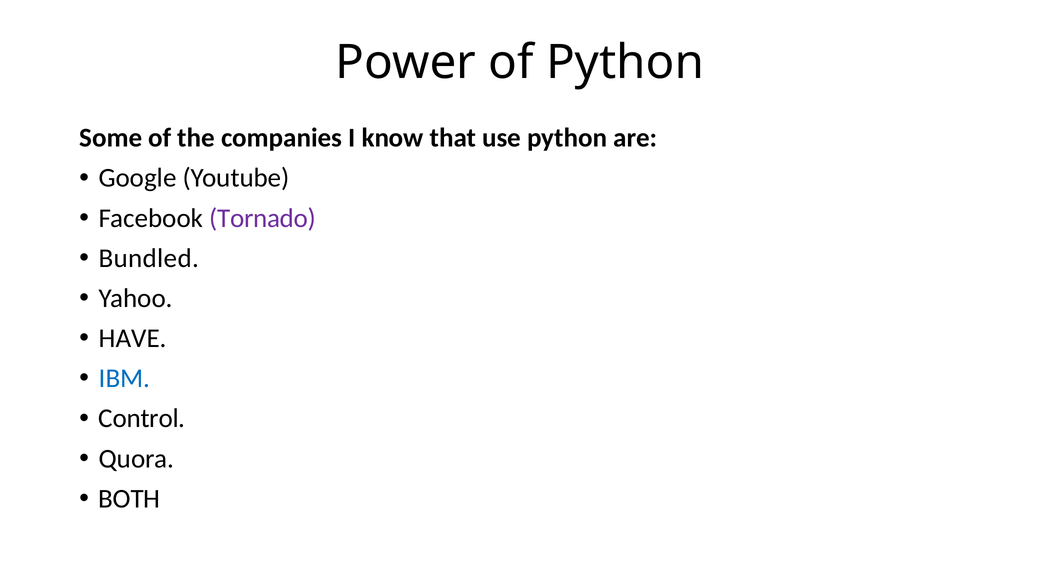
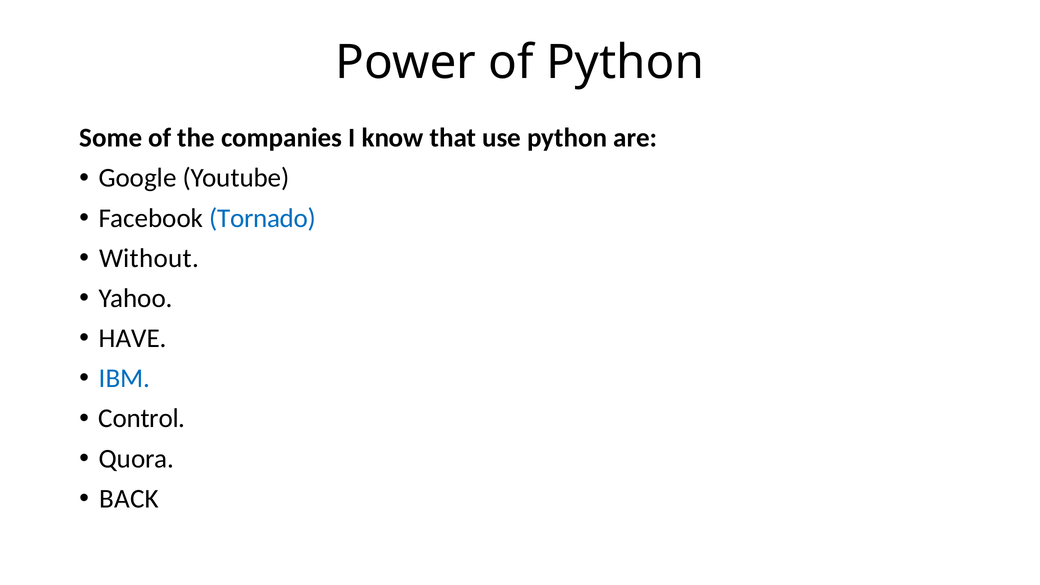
Tornado colour: purple -> blue (263, 218)
Bundled: Bundled -> Without (149, 258)
BOTH: BOTH -> BACK (129, 499)
